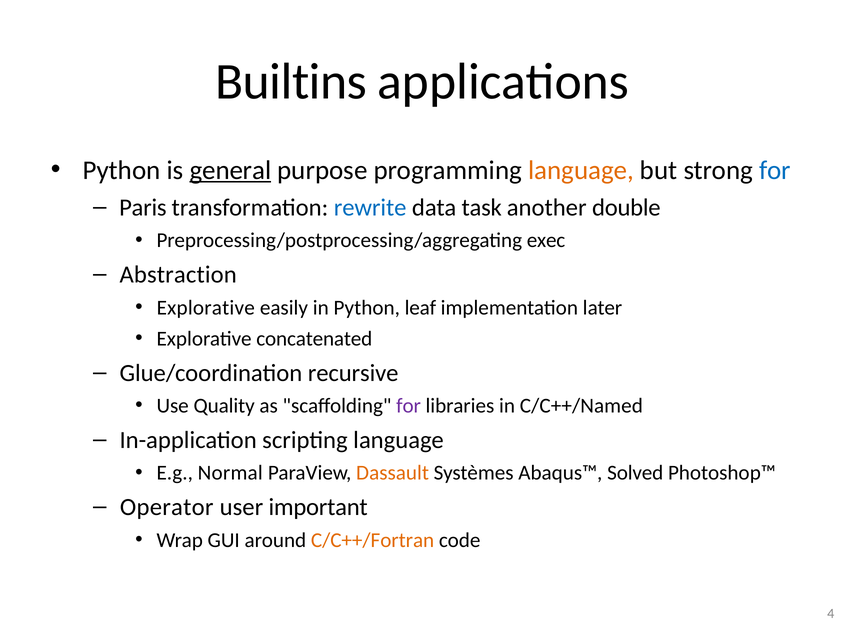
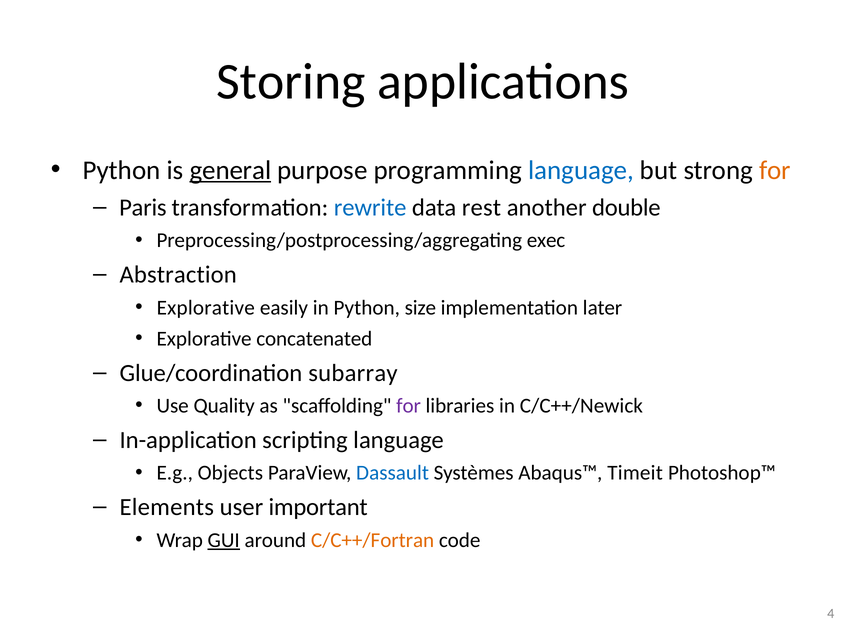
Builtins: Builtins -> Storing (291, 82)
language colour: orange -> blue (581, 170)
for colour: blue -> orange (775, 170)
task: task -> rest (481, 208)
leaf: leaf -> size (420, 308)
recursive: recursive -> subarray (353, 373)
C/C++/Named: C/C++/Named -> C/C++/Newick (581, 406)
Normal: Normal -> Objects (230, 473)
Dassault colour: orange -> blue (393, 473)
Solved: Solved -> Timeit (635, 473)
Operator: Operator -> Elements (167, 508)
GUI underline: none -> present (224, 541)
